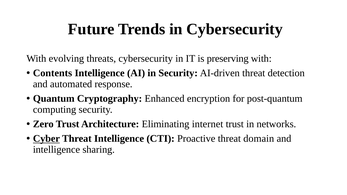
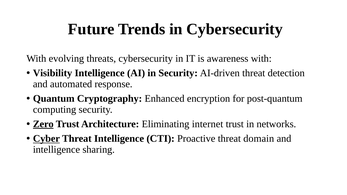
preserving: preserving -> awareness (228, 59)
Contents: Contents -> Visibility (53, 73)
Zero underline: none -> present (43, 124)
